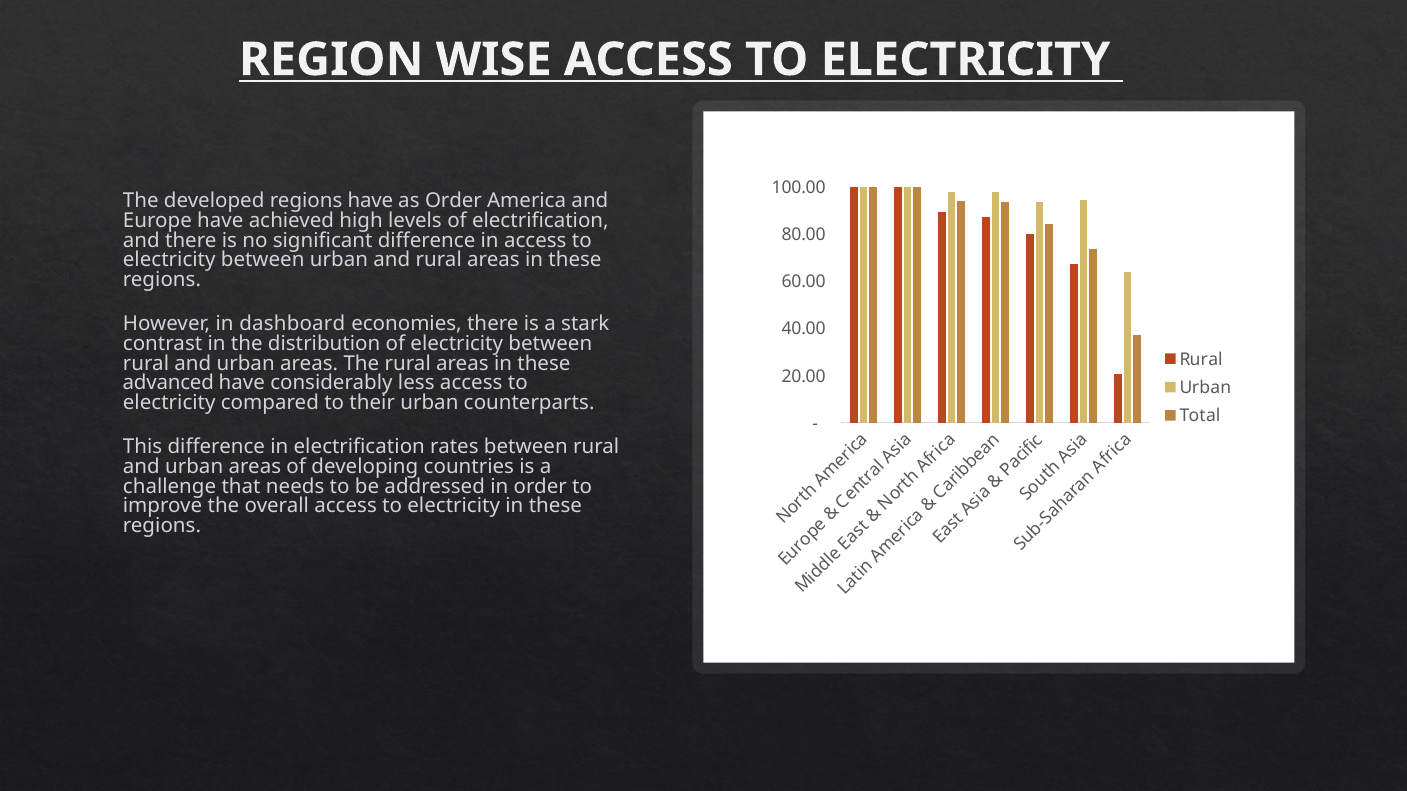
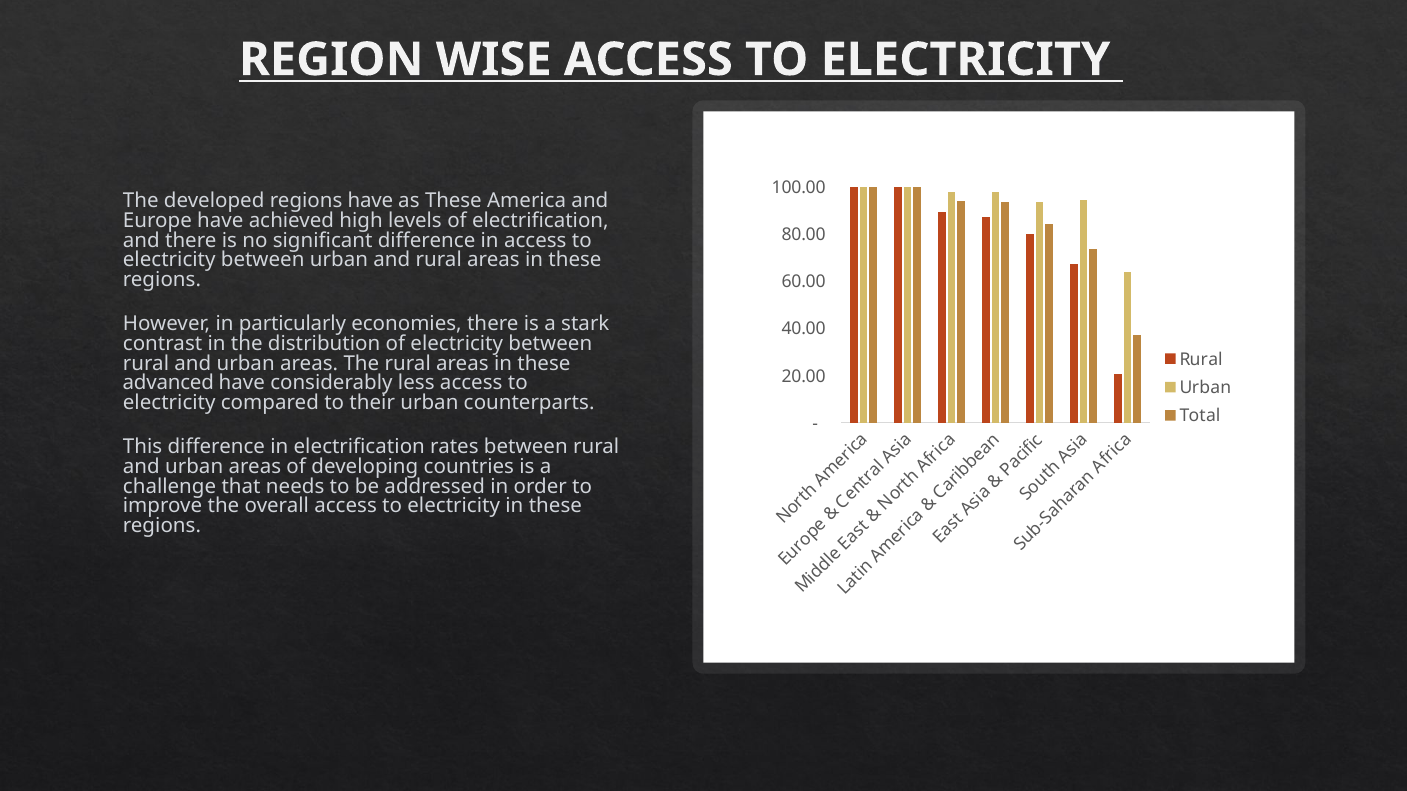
as Order: Order -> These (453, 201)
dashboard: dashboard -> particularly (292, 324)
